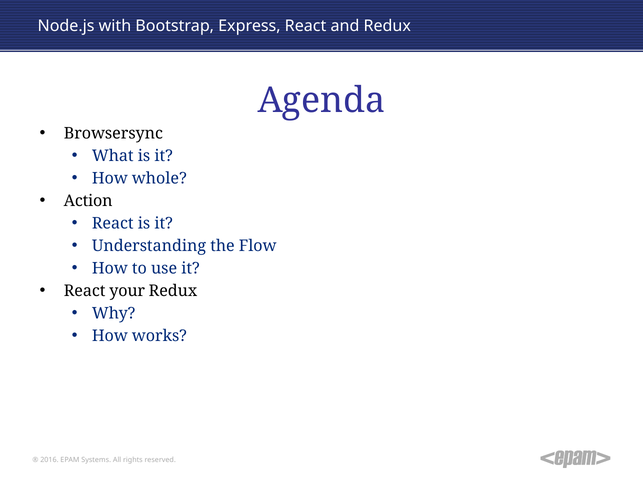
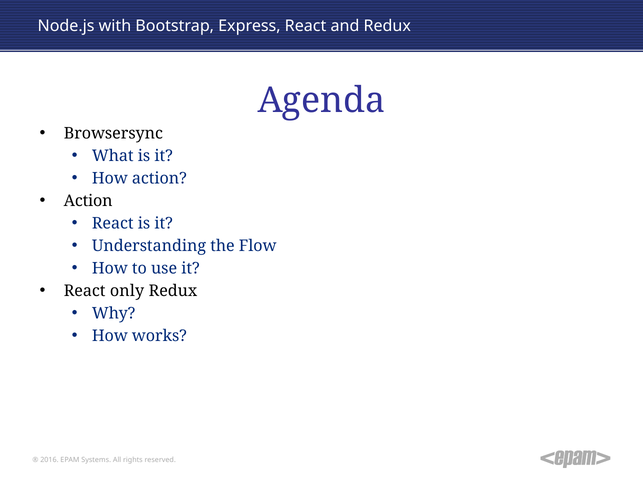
How whole: whole -> action (159, 178)
your: your -> only (127, 291)
